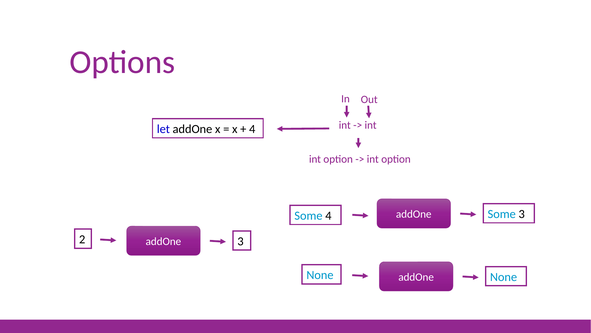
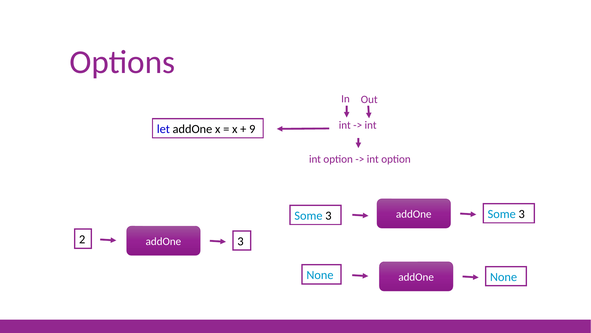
4: 4 -> 9 (252, 129)
4: 4 -> 3 (328, 215)
